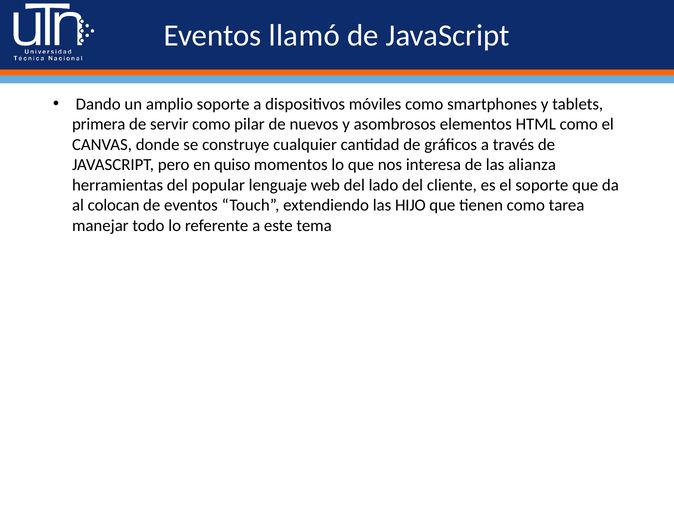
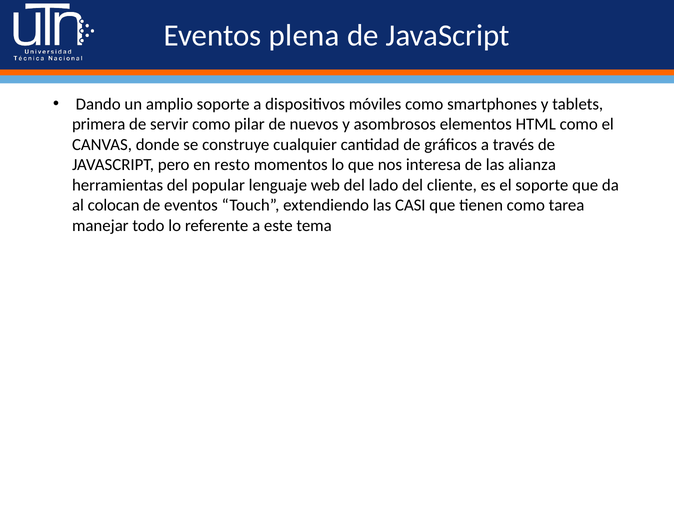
llamó: llamó -> plena (304, 36)
quiso: quiso -> resto (232, 165)
HIJO: HIJO -> CASI (410, 205)
